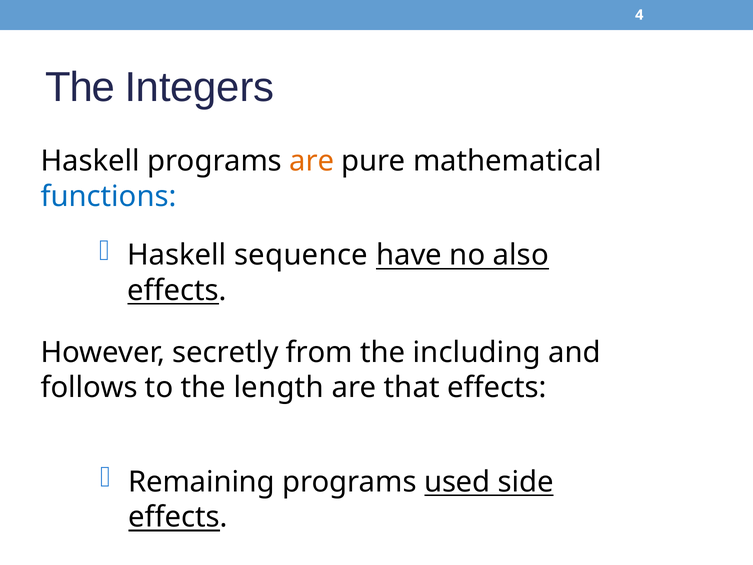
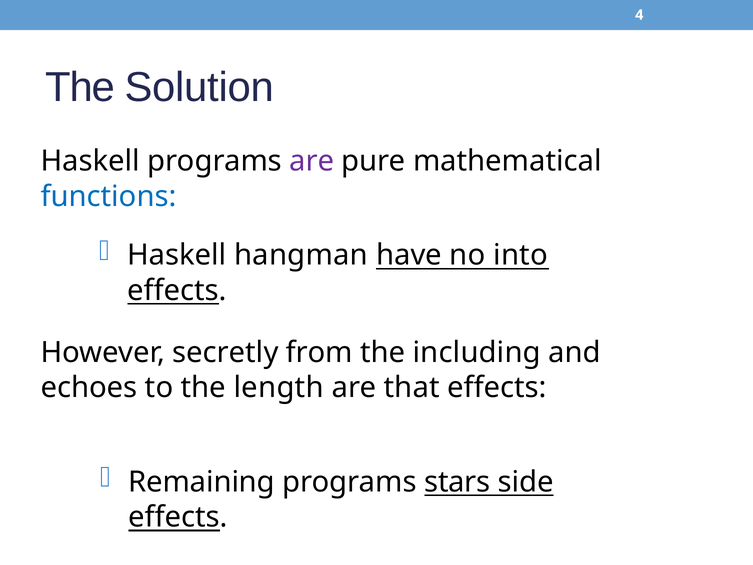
Integers: Integers -> Solution (199, 88)
are colour: orange -> purple (312, 161)
sequence: sequence -> hangman (301, 255)
also: also -> into (521, 255)
follows: follows -> echoes (89, 388)
used: used -> stars (457, 482)
